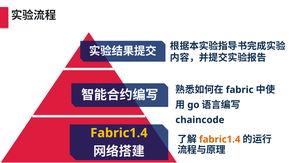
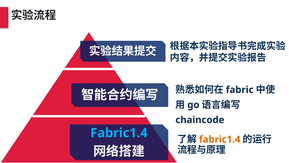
Fabric1.4 colour: yellow -> light blue (119, 133)
